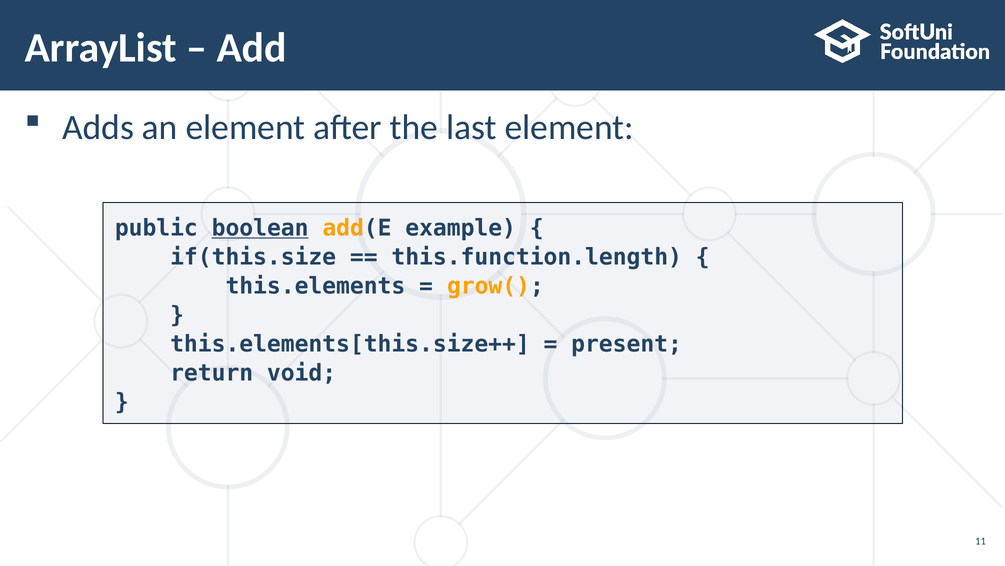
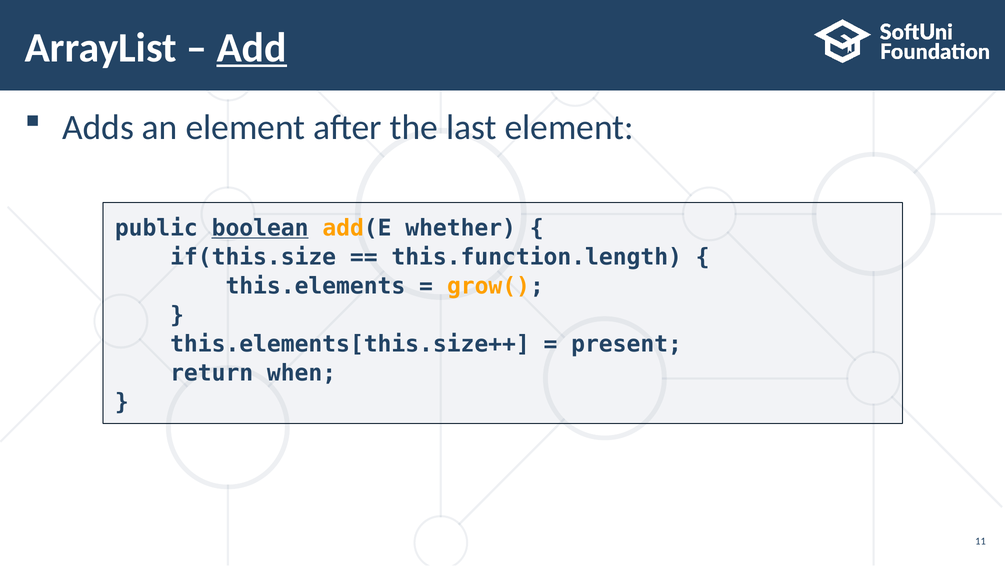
Add underline: none -> present (252, 48)
example: example -> whether (461, 228)
void: void -> when (302, 373)
